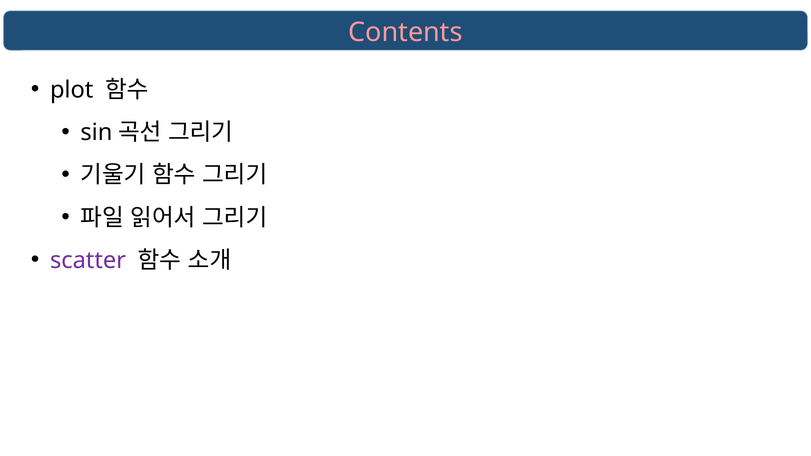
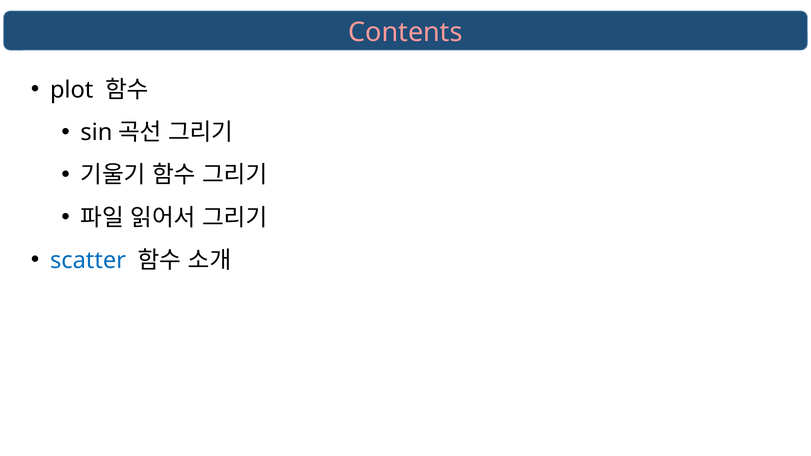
scatter colour: purple -> blue (88, 260)
